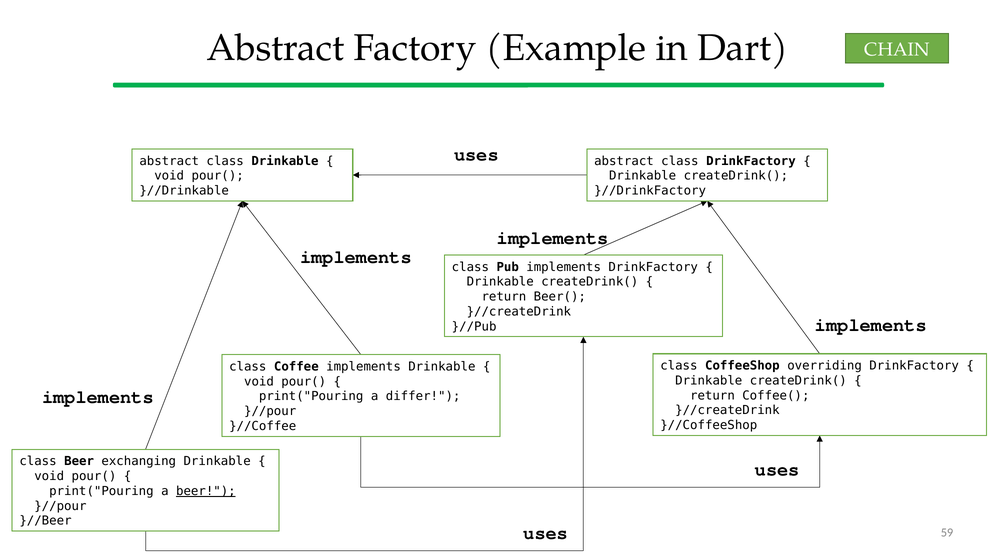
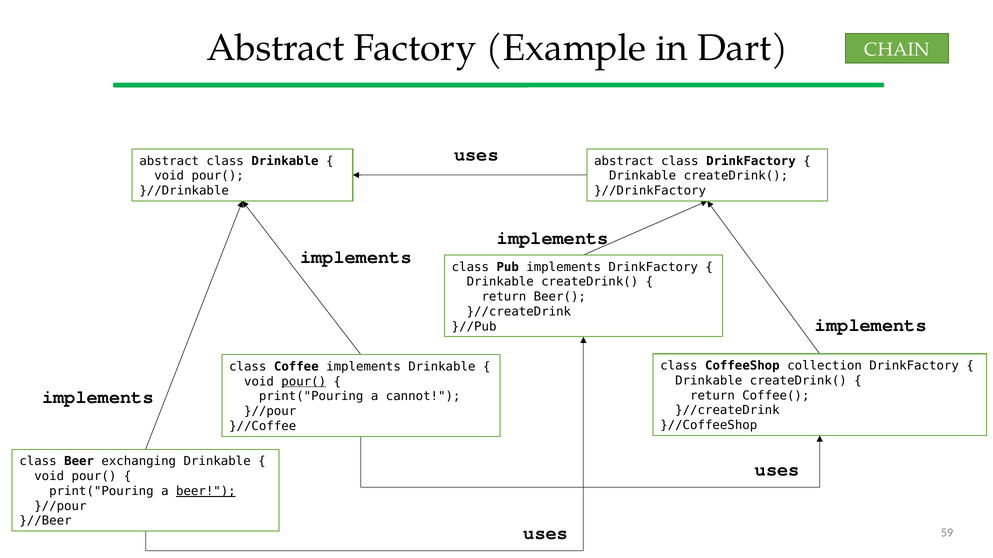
overriding: overriding -> collection (825, 366)
pour( underline: none -> present (304, 382)
differ: differ -> cannot (423, 397)
